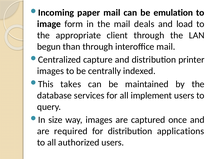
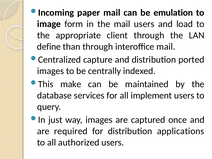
mail deals: deals -> users (144, 24)
begun: begun -> define (49, 47)
printer: printer -> ported (191, 60)
takes: takes -> make (71, 84)
size: size -> just (55, 120)
